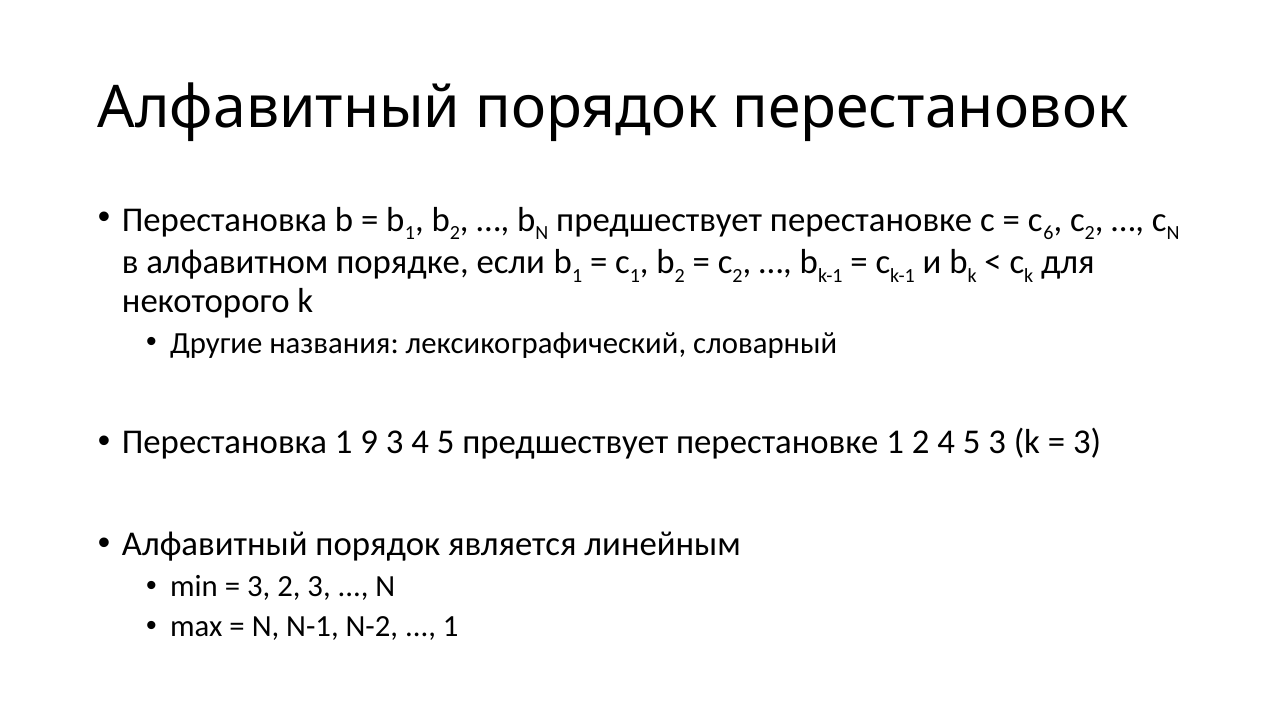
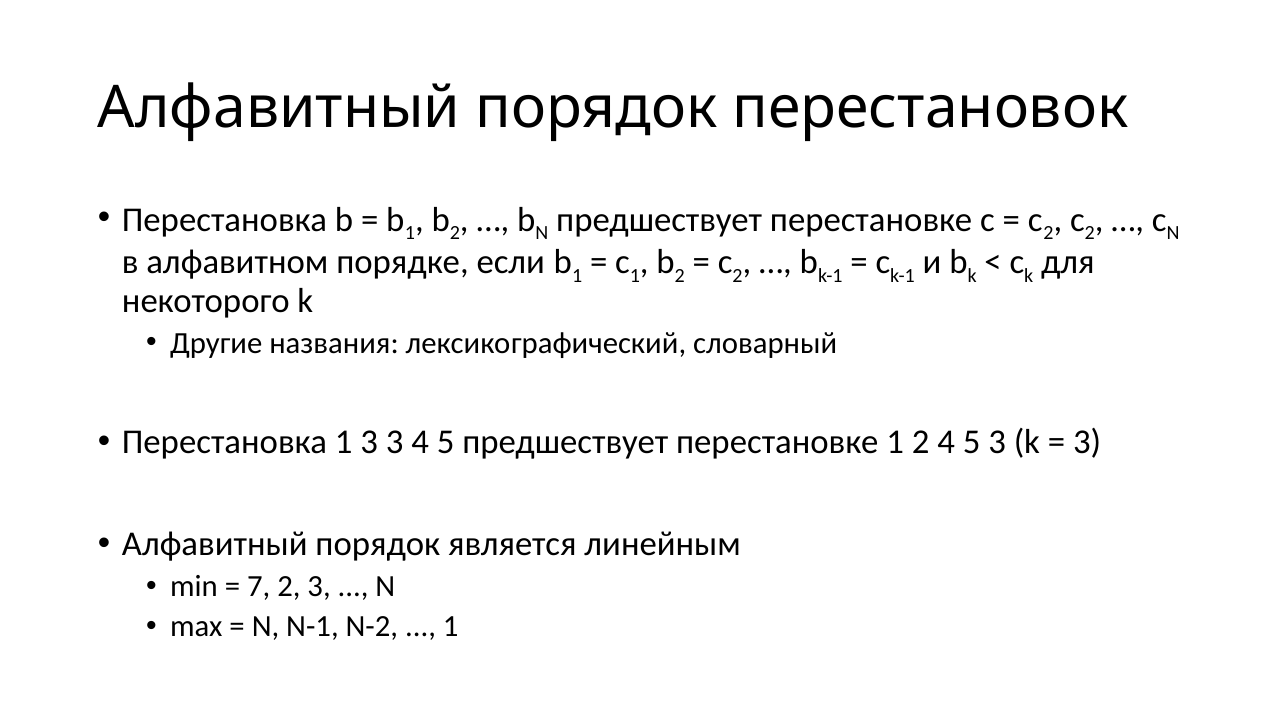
6: 6 -> 2 (1049, 233)
1 9: 9 -> 3 (369, 443)
3: 3 -> 7 (259, 587)
